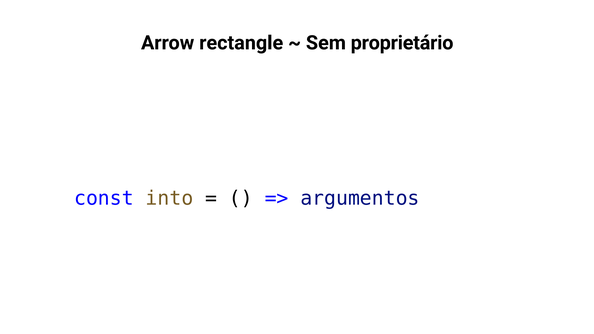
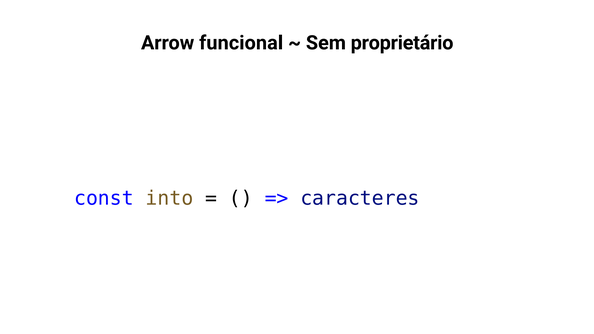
rectangle: rectangle -> funcional (241, 43)
argumentos: argumentos -> caracteres (360, 198)
